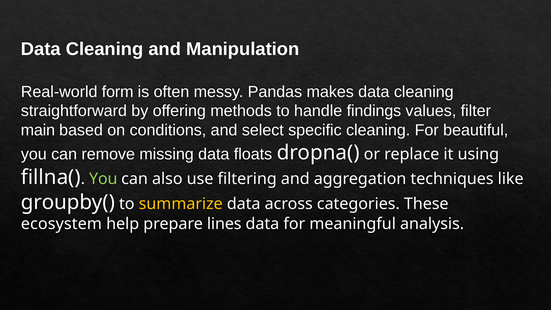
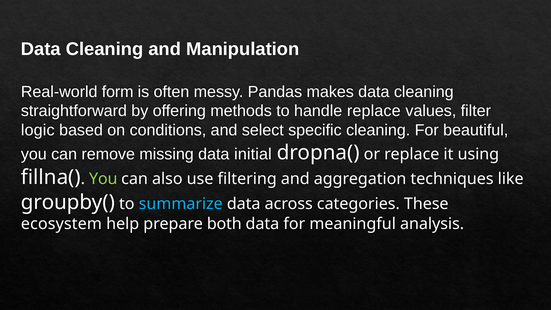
handle findings: findings -> replace (374, 111)
main: main -> logic (38, 130)
floats: floats -> initial (253, 154)
summarize colour: yellow -> light blue (181, 204)
lines: lines -> both (224, 224)
